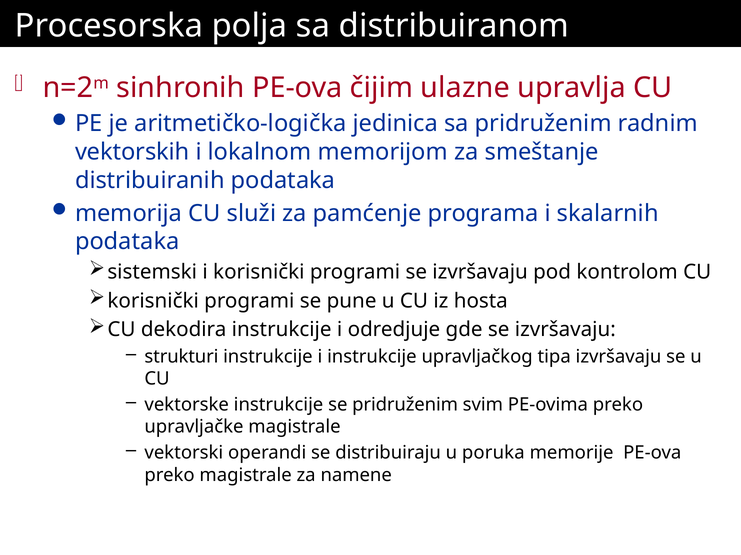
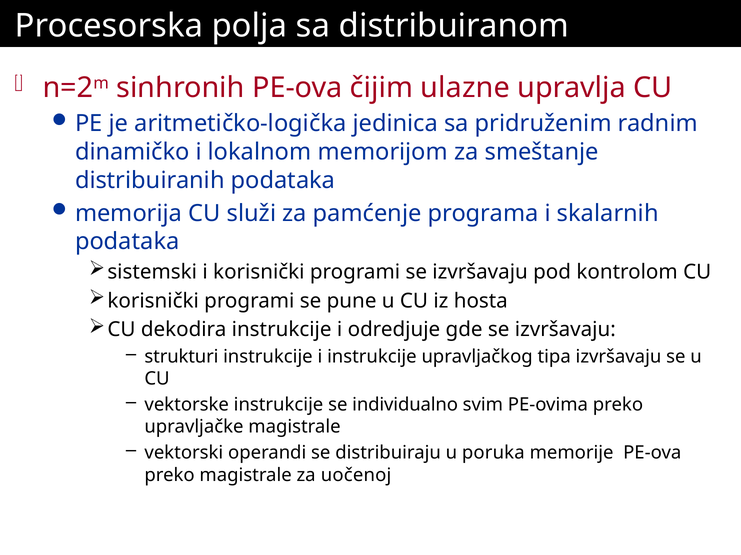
vektorskih: vektorskih -> dinamičko (132, 152)
se pridruženim: pridruženim -> individualno (405, 405)
namene: namene -> uočenoj (356, 476)
